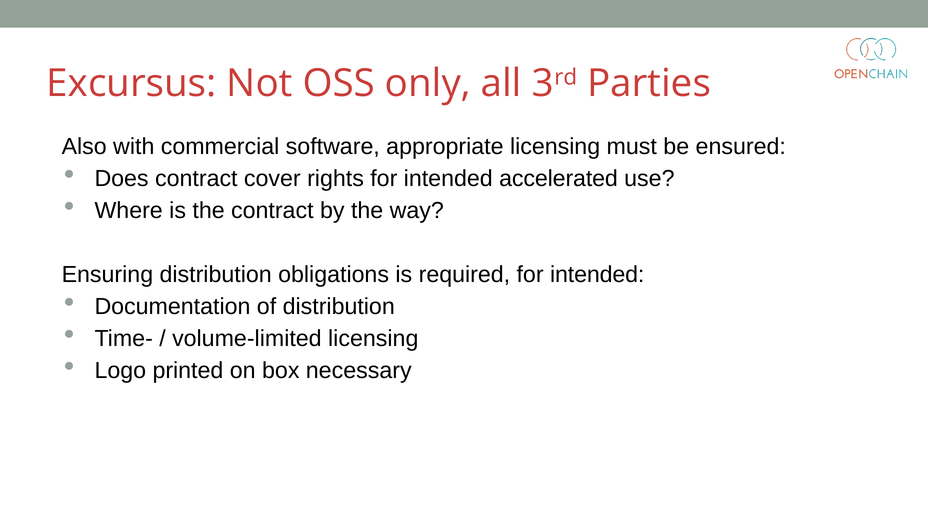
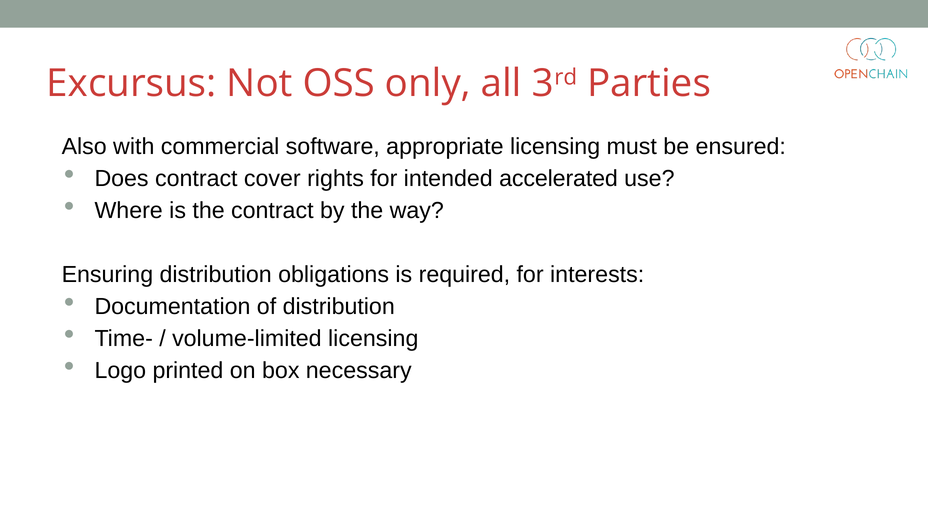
required for intended: intended -> interests (597, 274)
